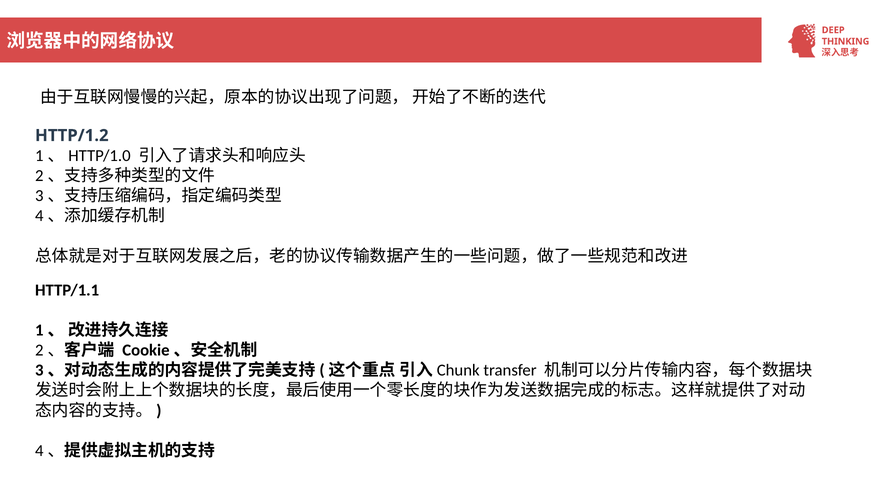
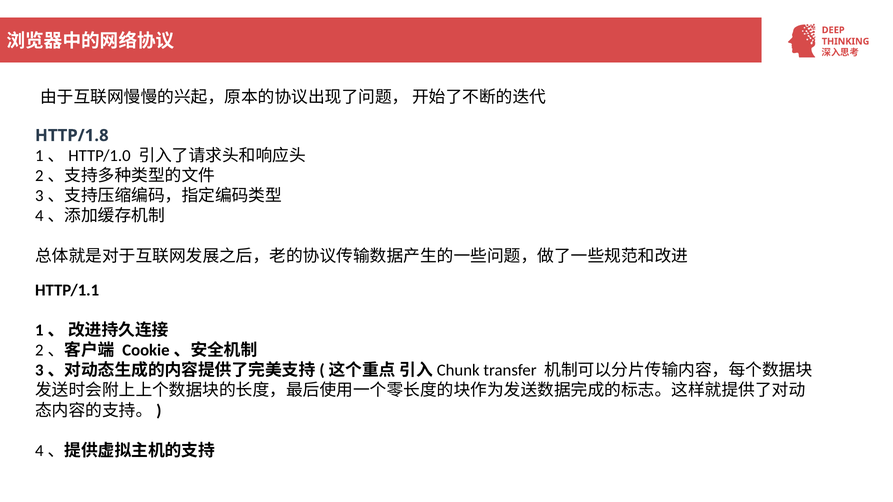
HTTP/1.2: HTTP/1.2 -> HTTP/1.8 (72, 136)
